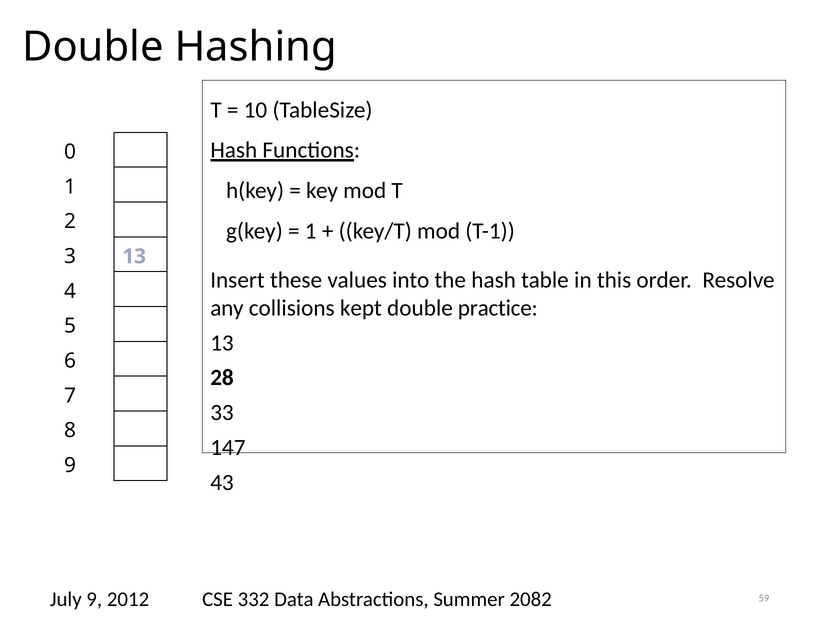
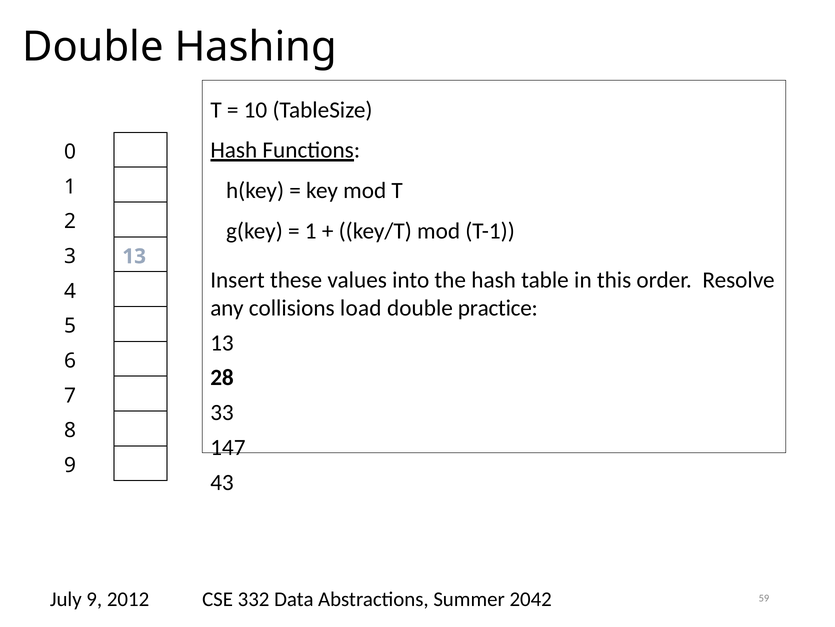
kept: kept -> load (361, 308)
2082: 2082 -> 2042 (531, 599)
